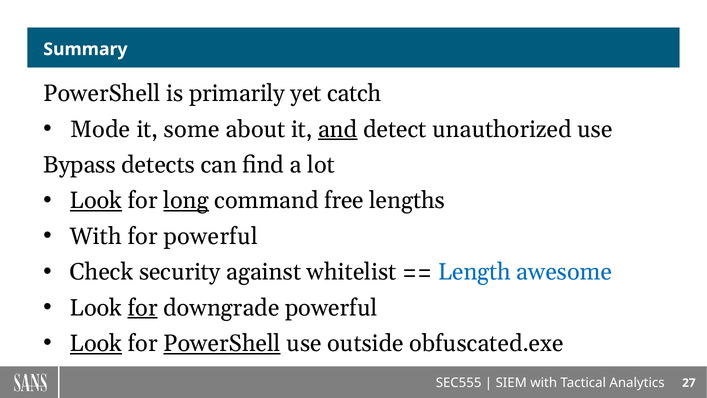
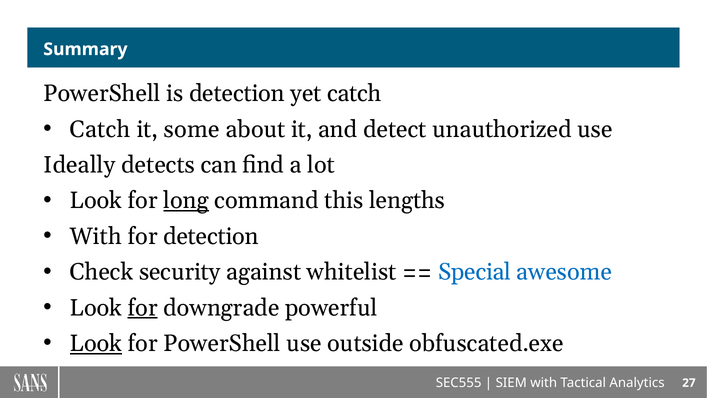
is primarily: primarily -> detection (237, 94)
Mode: Mode -> Catch (100, 129)
and underline: present -> none (338, 129)
Bypass: Bypass -> Ideally (79, 165)
Look underline: present -> none (96, 201)
free: free -> this (344, 201)
for powerful: powerful -> detection (211, 236)
Length: Length -> Special (475, 272)
PowerShell underline: present -> none (222, 343)
